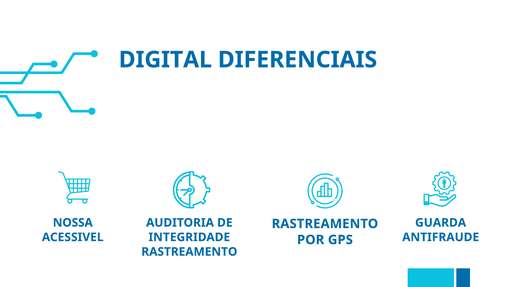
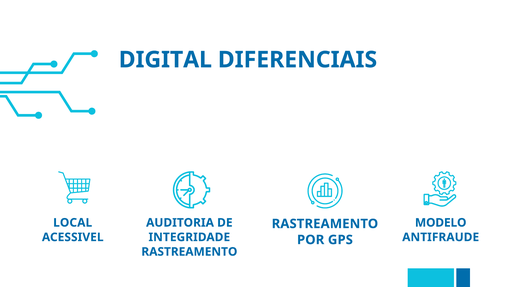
NOSSA: NOSSA -> LOCAL (73, 223)
GUARDA: GUARDA -> MODELO (441, 223)
